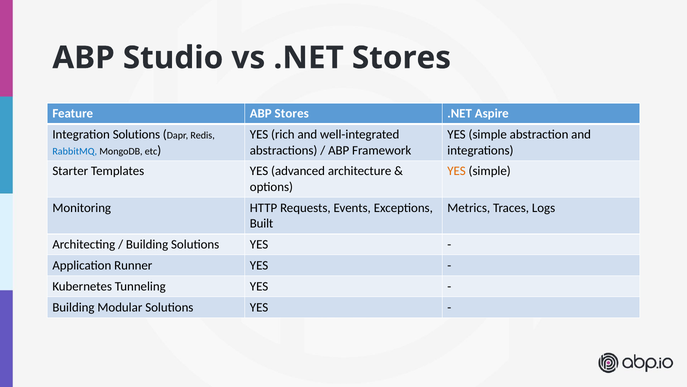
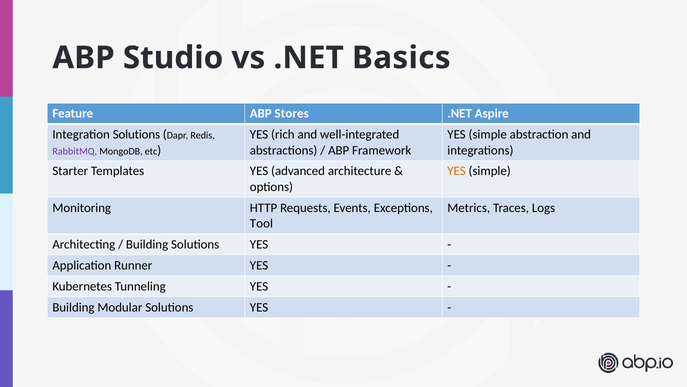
.NET Stores: Stores -> Basics (401, 58)
RabbitMQ colour: blue -> purple (75, 151)
Built: Built -> Tool (261, 223)
